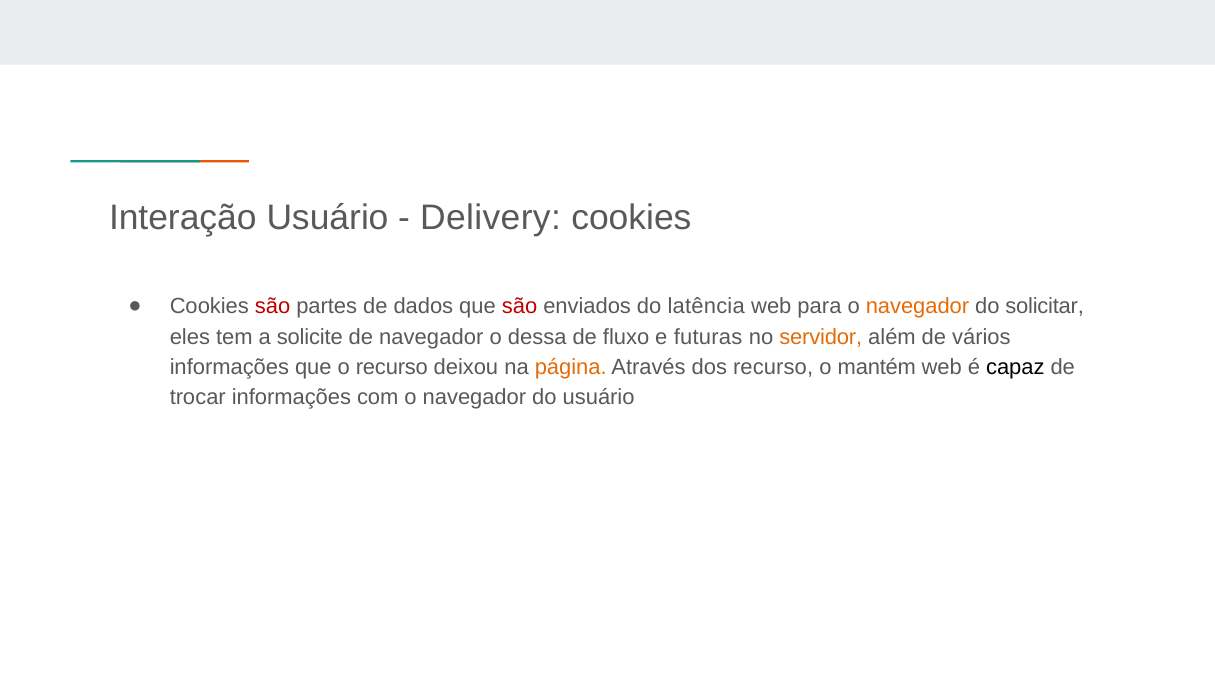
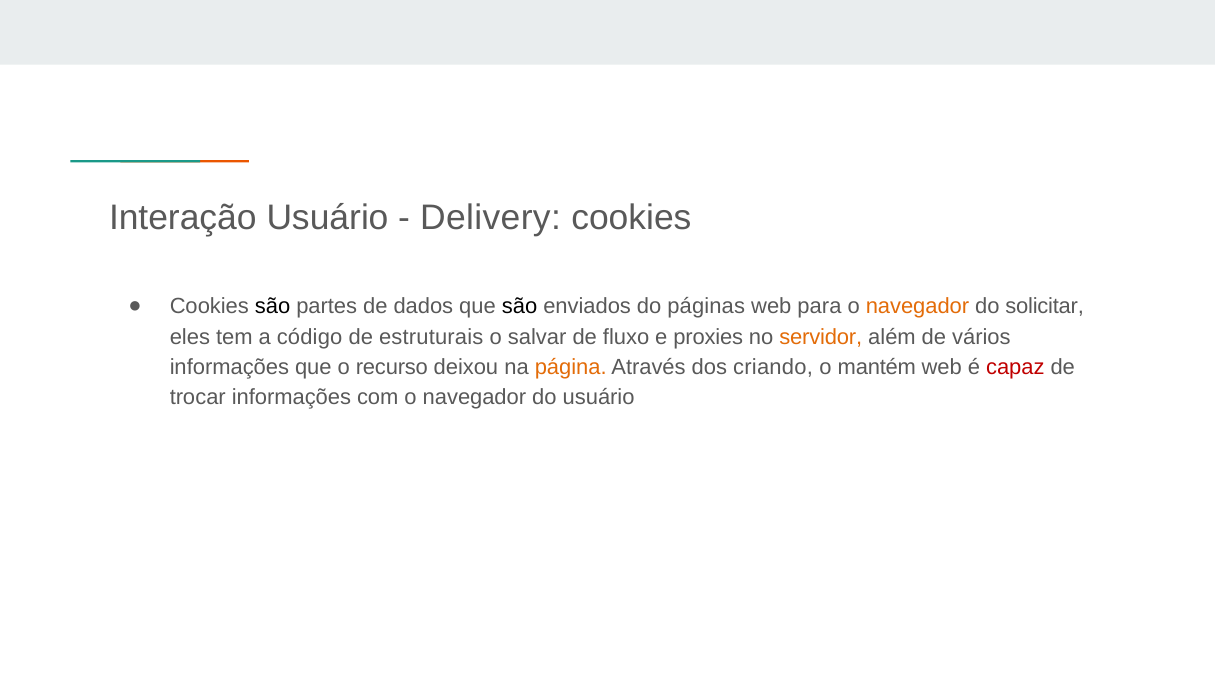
são colour: red -> black (273, 307)
são colour: red -> black (520, 307)
latência: latência -> páginas (706, 307)
solicite: solicite -> código (310, 337)
de navegador: navegador -> estruturais (431, 337)
dessa: dessa -> salvar (537, 337)
futuras: futuras -> proxies (708, 337)
dos recurso: recurso -> criando (773, 367)
capaz colour: black -> red (1015, 367)
